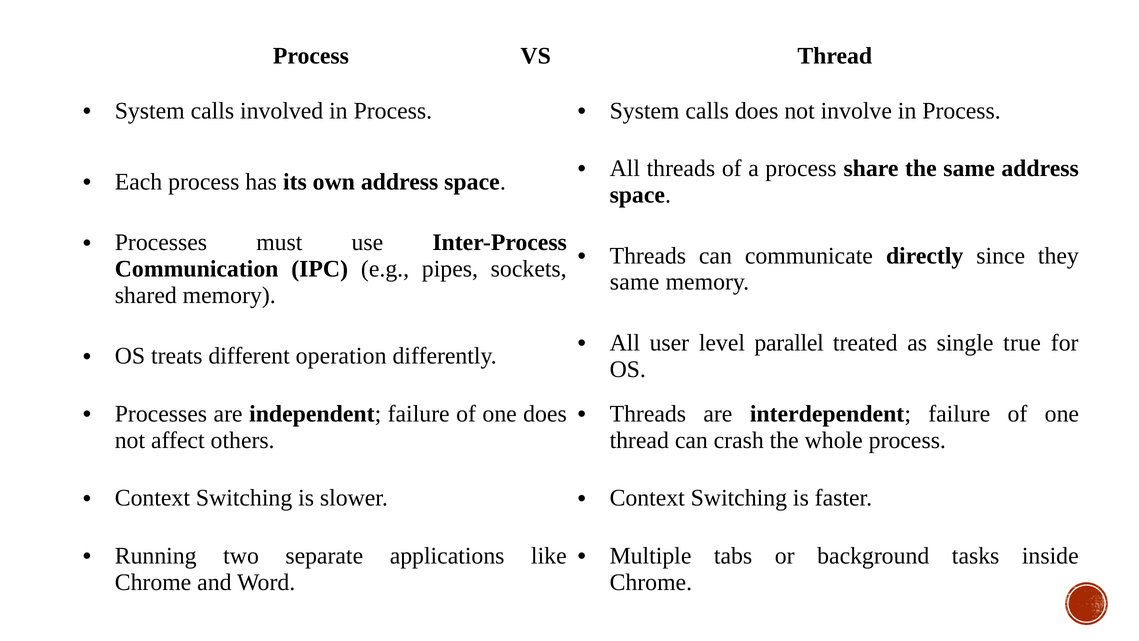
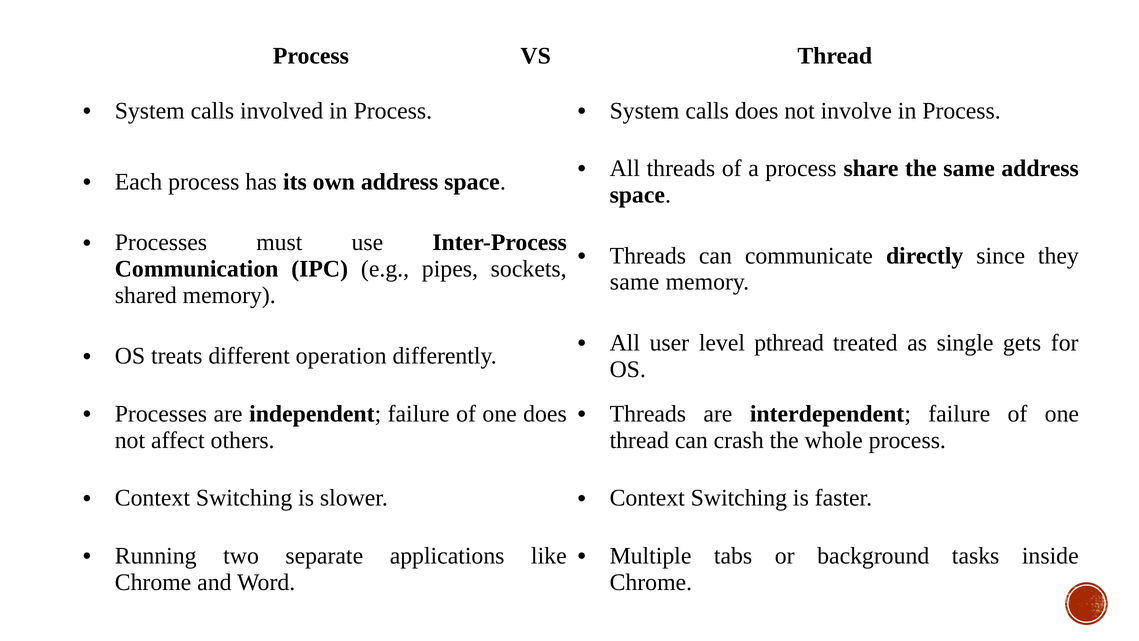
parallel: parallel -> pthread (789, 343)
true: true -> gets (1022, 343)
